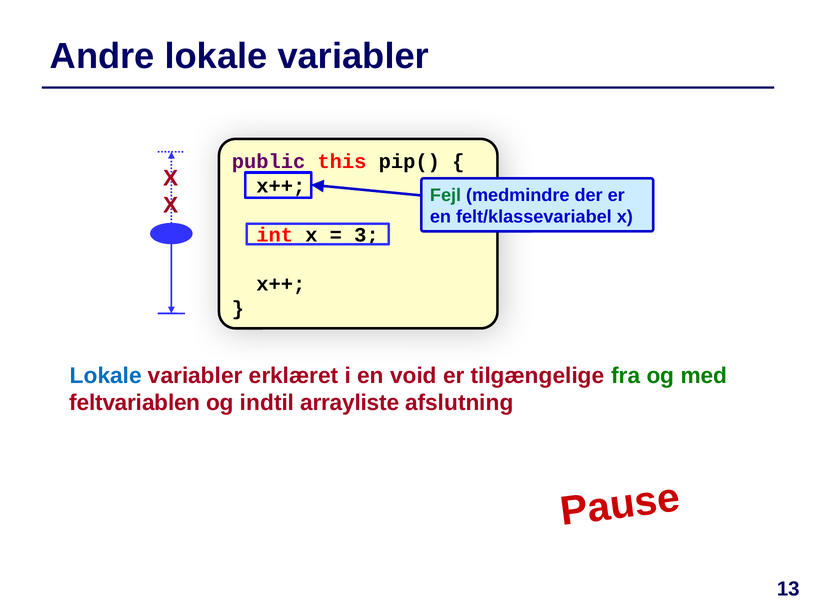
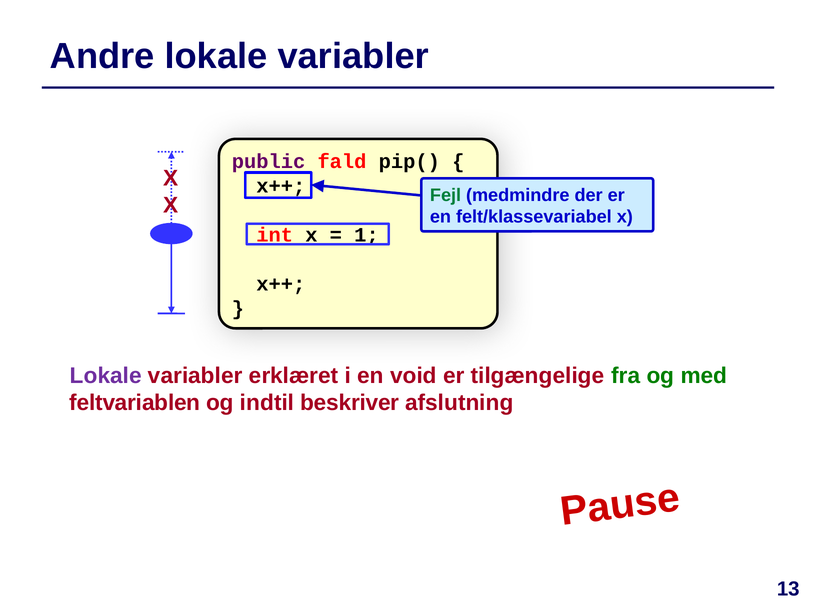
this: this -> fald (342, 162)
3: 3 -> 1 (366, 235)
Lokale colour: blue -> purple (106, 376)
arrayliste: arrayliste -> beskriver (350, 403)
